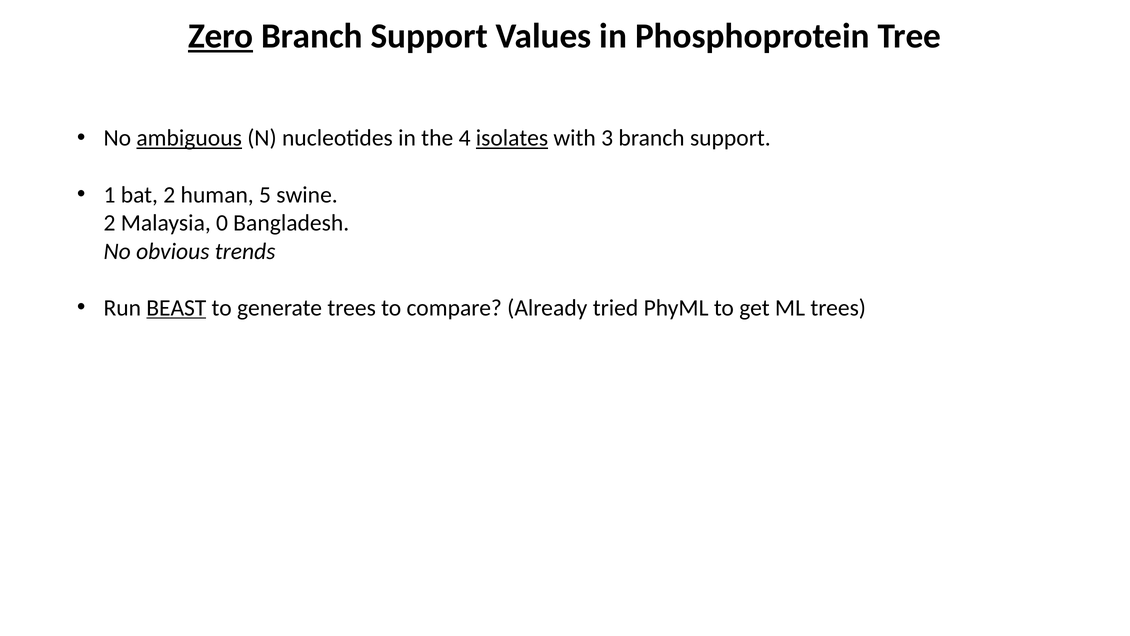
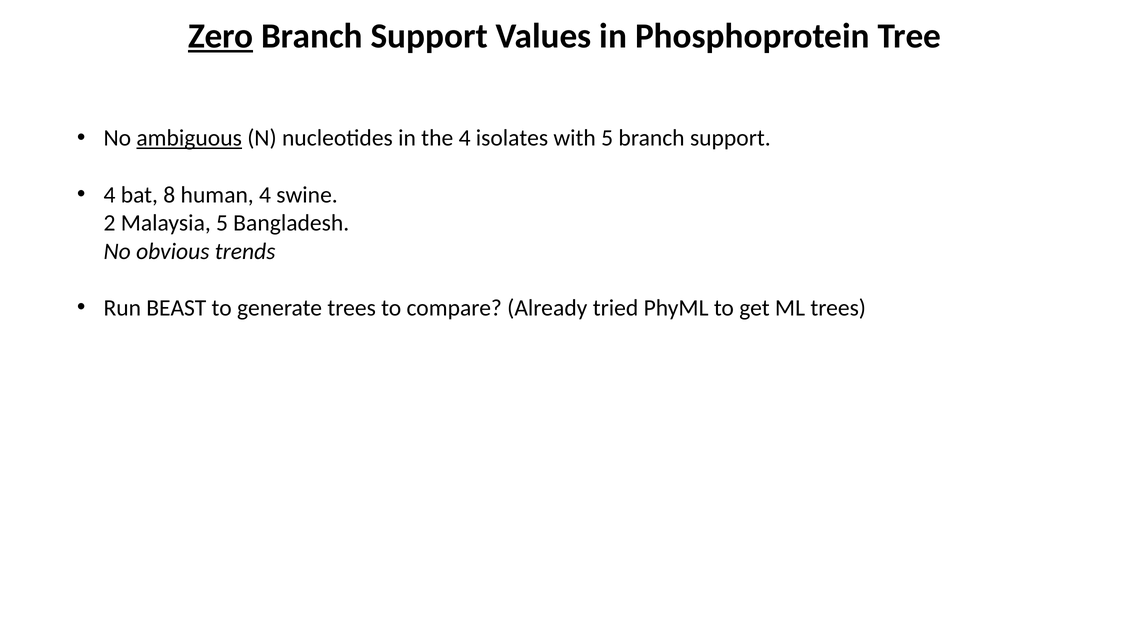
isolates underline: present -> none (512, 138)
with 3: 3 -> 5 (607, 138)
1: 1 -> 4 (109, 195)
bat 2: 2 -> 8 (169, 195)
human 5: 5 -> 4 (265, 195)
Malaysia 0: 0 -> 5 (222, 223)
BEAST underline: present -> none (176, 308)
